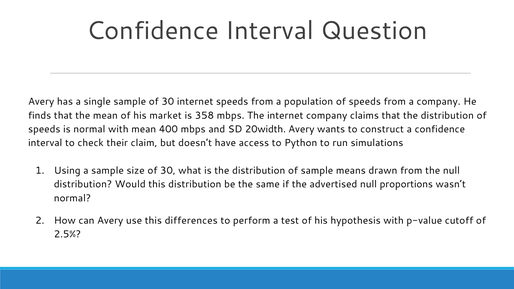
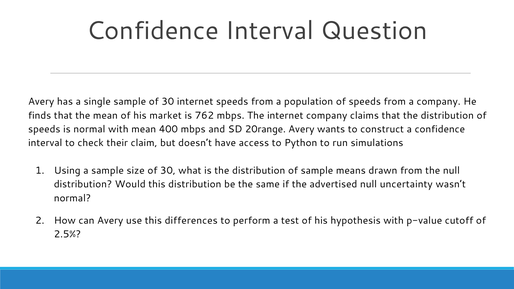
358: 358 -> 762 (204, 116)
20width: 20width -> 20range (265, 129)
proportions: proportions -> uncertainty (406, 184)
